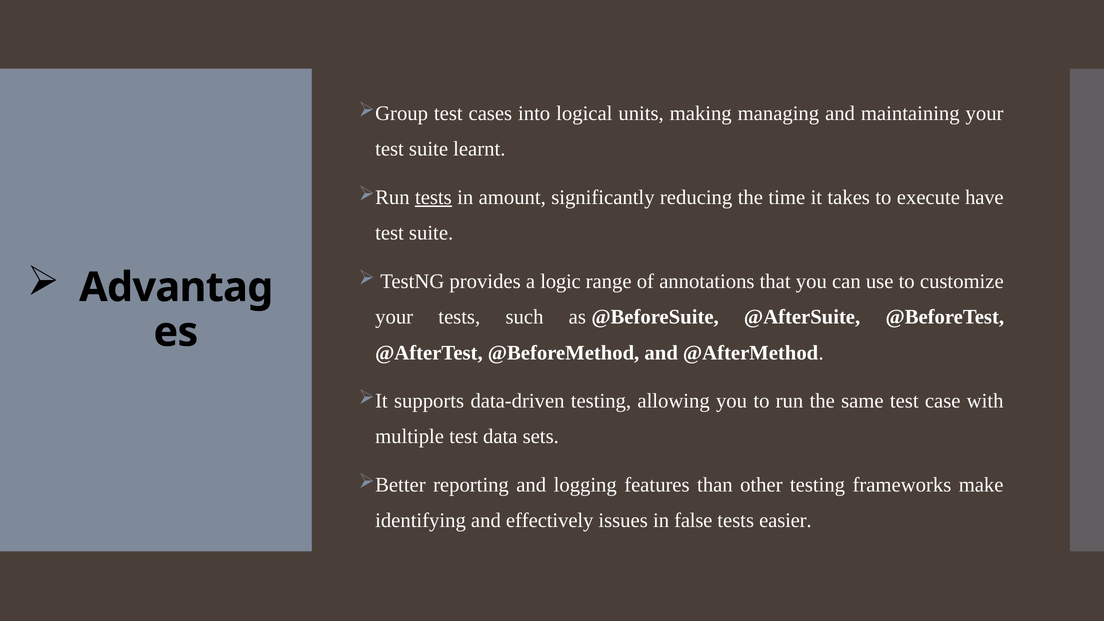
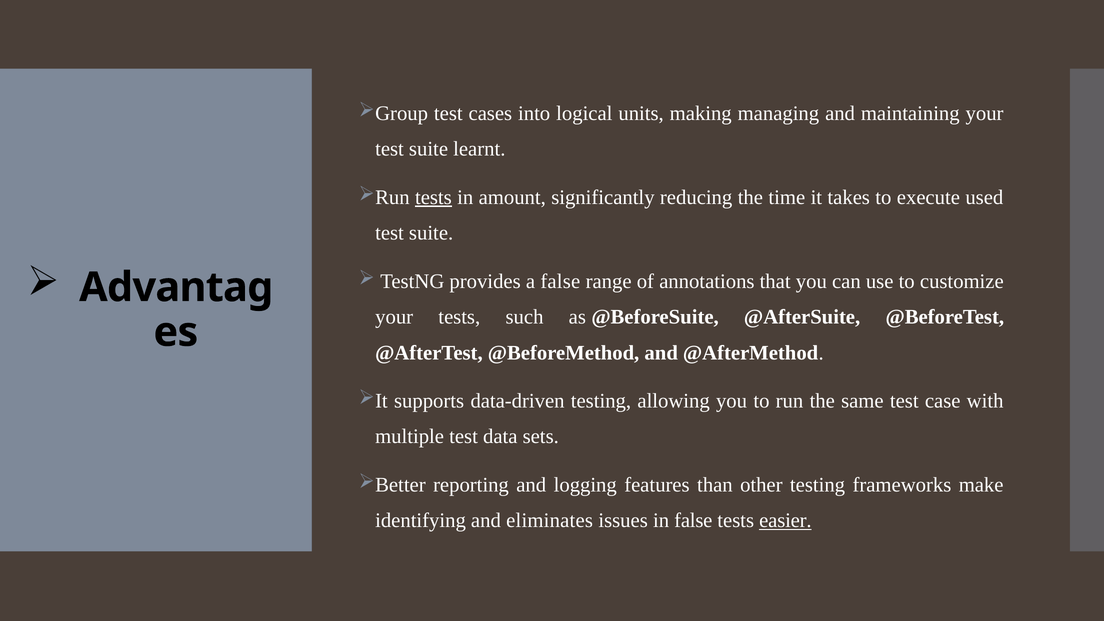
have: have -> used (984, 197)
a logic: logic -> false (560, 281)
effectively: effectively -> eliminates (550, 521)
easier underline: none -> present (785, 521)
